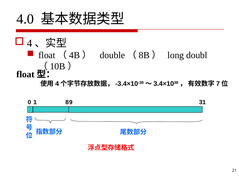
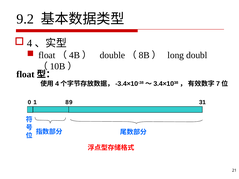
4.0: 4.0 -> 9.2 (25, 19)
